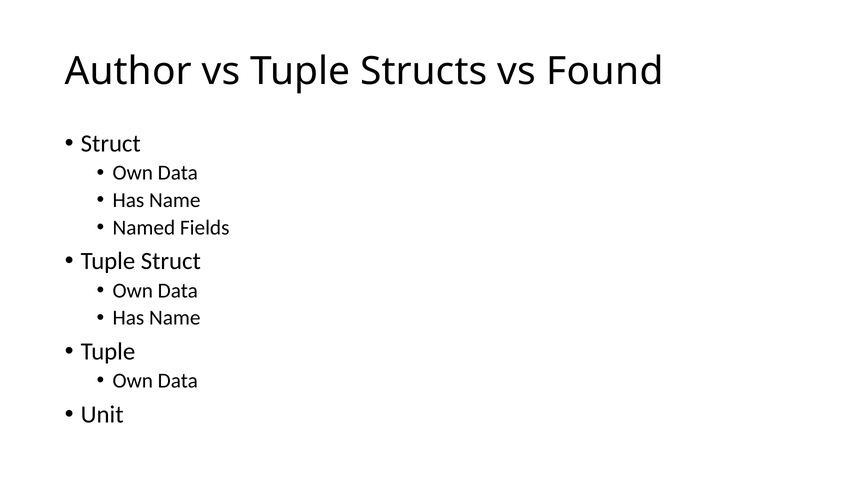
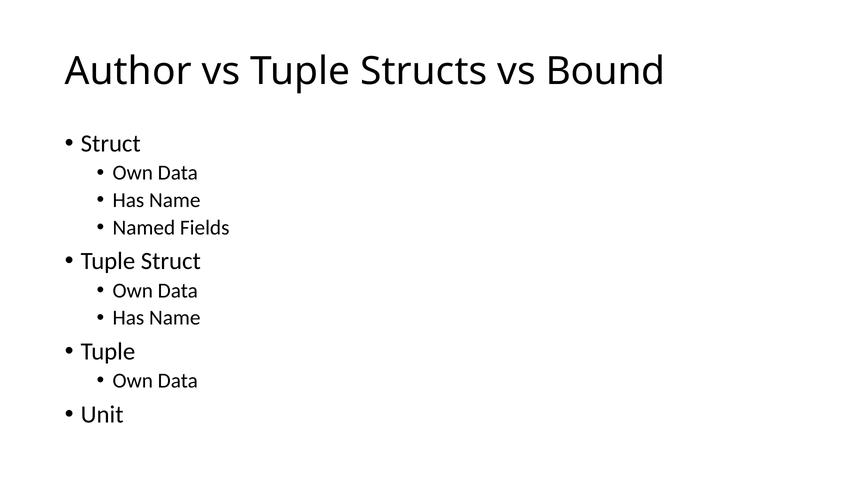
Found: Found -> Bound (605, 71)
